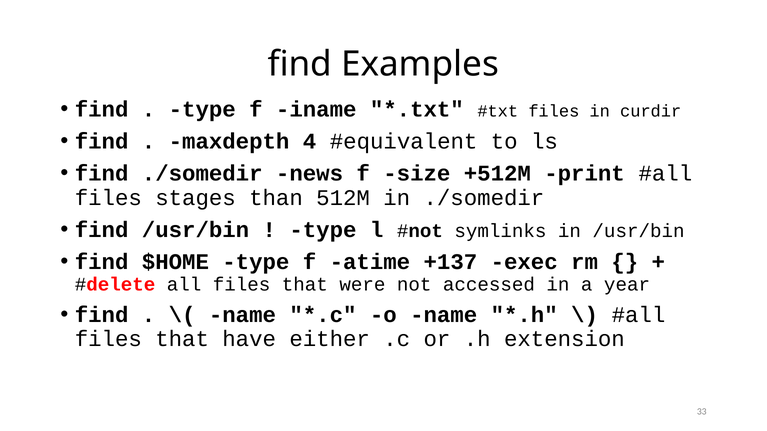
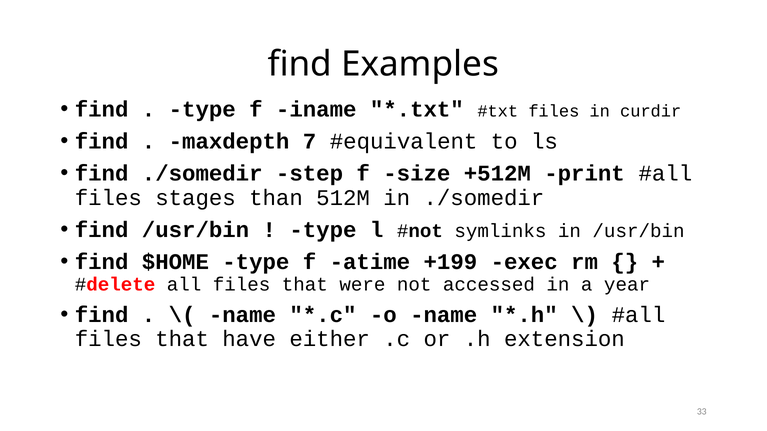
4: 4 -> 7 (310, 142)
news: news -> step (310, 174)
+137: +137 -> +199 (450, 262)
